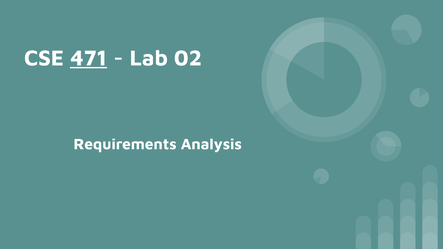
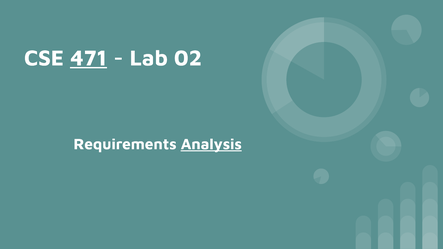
Analysis underline: none -> present (211, 144)
